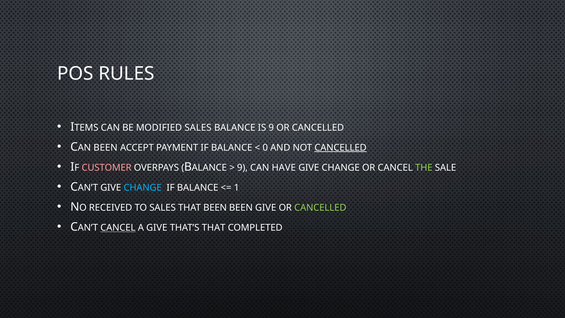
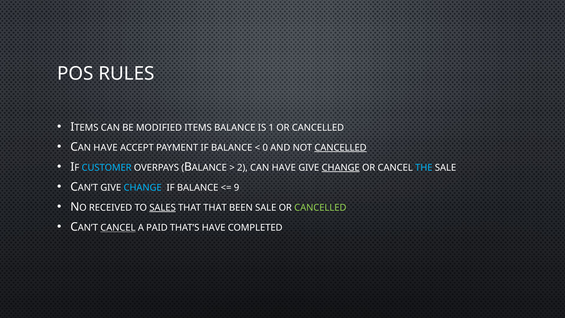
MODIFIED SALES: SALES -> ITEMS (198, 128)
IS 9: 9 -> 1 (271, 128)
BEEN: BEEN -> HAVE (105, 148)
CUSTOMER colour: pink -> light blue (107, 168)
9: 9 -> 2 (242, 168)
CHANGE underline: none -> present (341, 168)
THE colour: light green -> light blue (424, 168)
1: 1 -> 9 (237, 188)
SALES underline: none -> present (163, 208)
THAT BEEN: BEEN -> THAT (215, 208)
BEEN GIVE: GIVE -> SALE (266, 208)
A GIVE: GIVE -> PAID (157, 228)
THAT’S THAT: THAT -> HAVE (214, 228)
